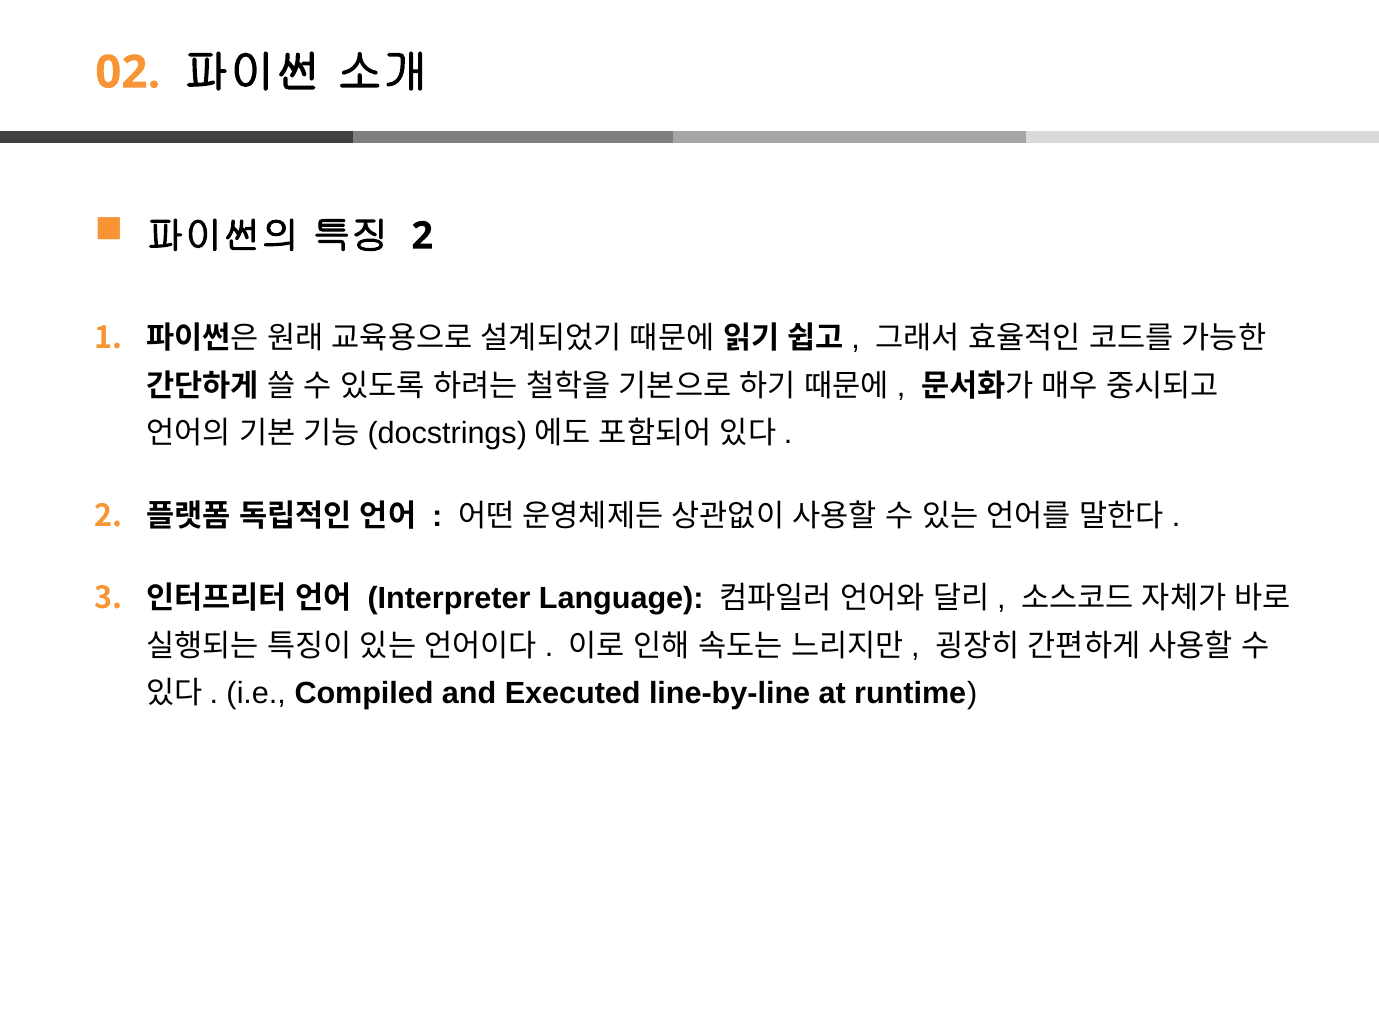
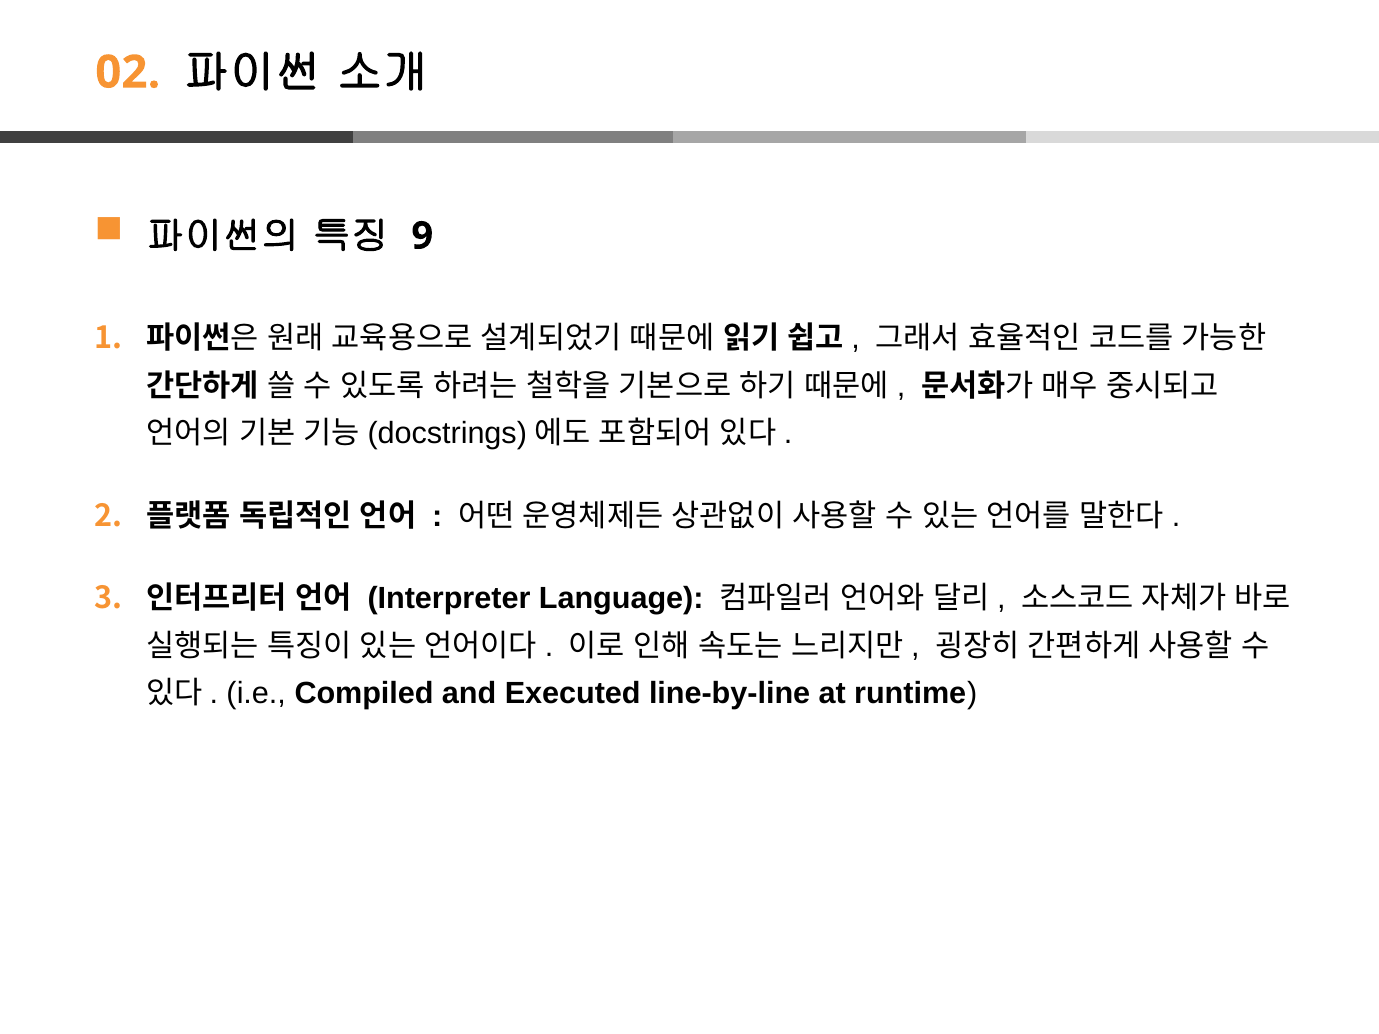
2: 2 -> 9 (422, 236)
